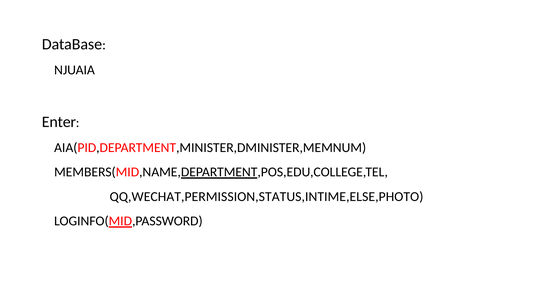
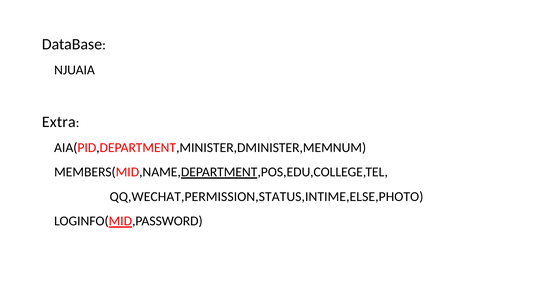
Enter: Enter -> Extra (59, 122)
